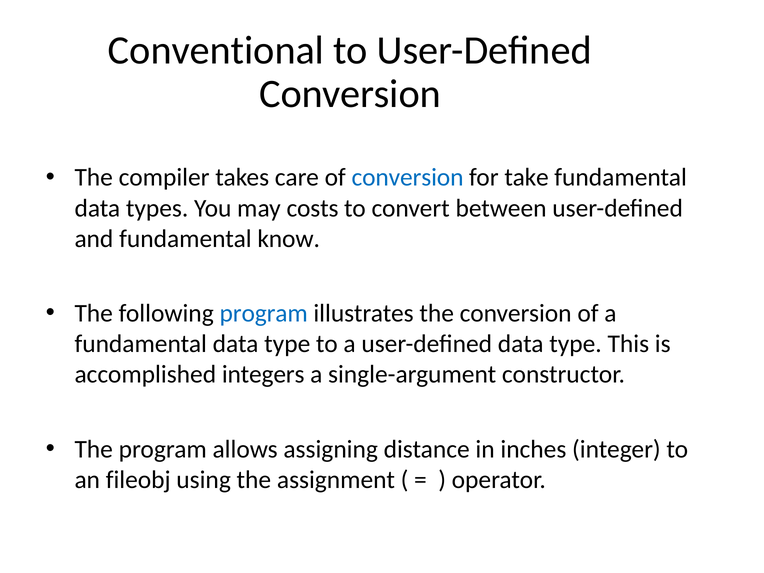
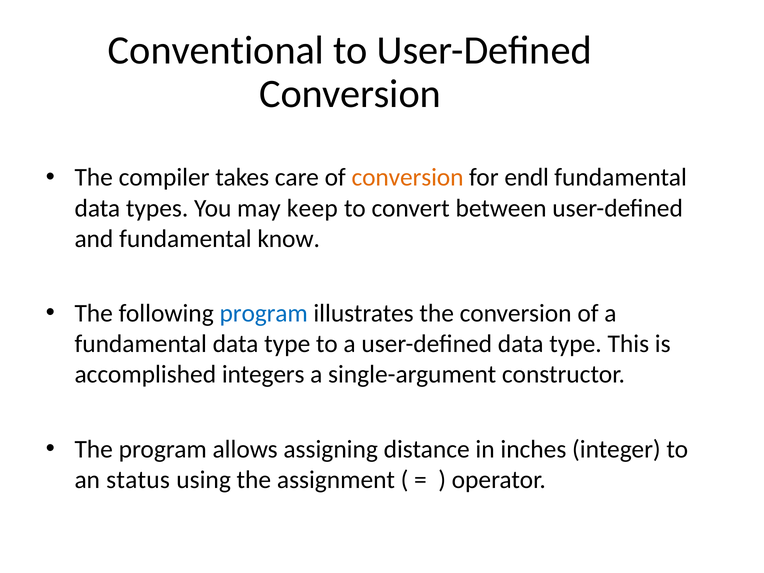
conversion colour: blue -> orange (408, 178)
take: take -> endl (527, 178)
costs: costs -> keep (312, 208)
fileobj: fileobj -> status (138, 480)
